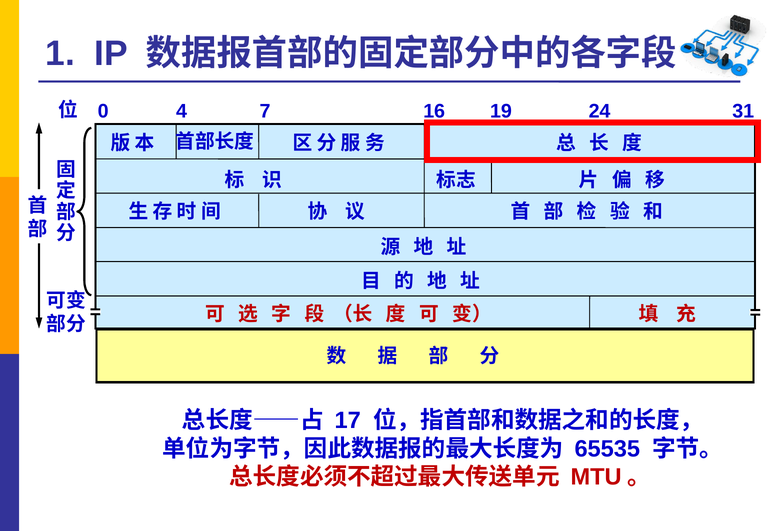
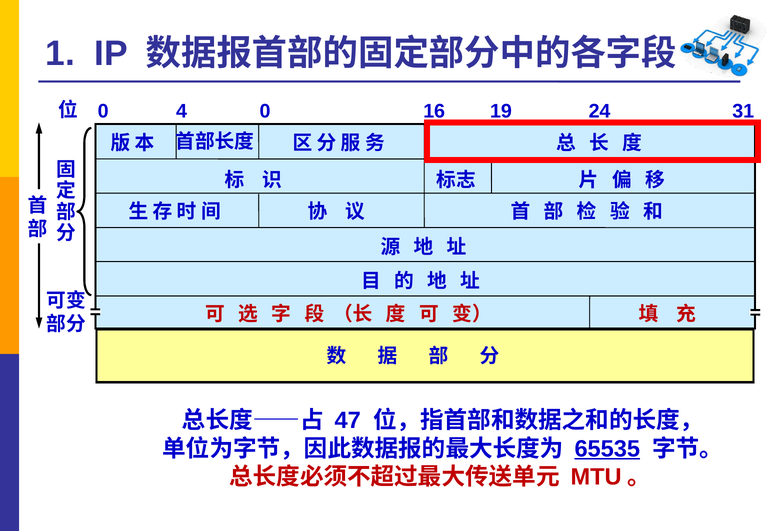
4 7: 7 -> 0 (265, 111)
17: 17 -> 47 (348, 420)
65535 underline: none -> present (607, 449)
